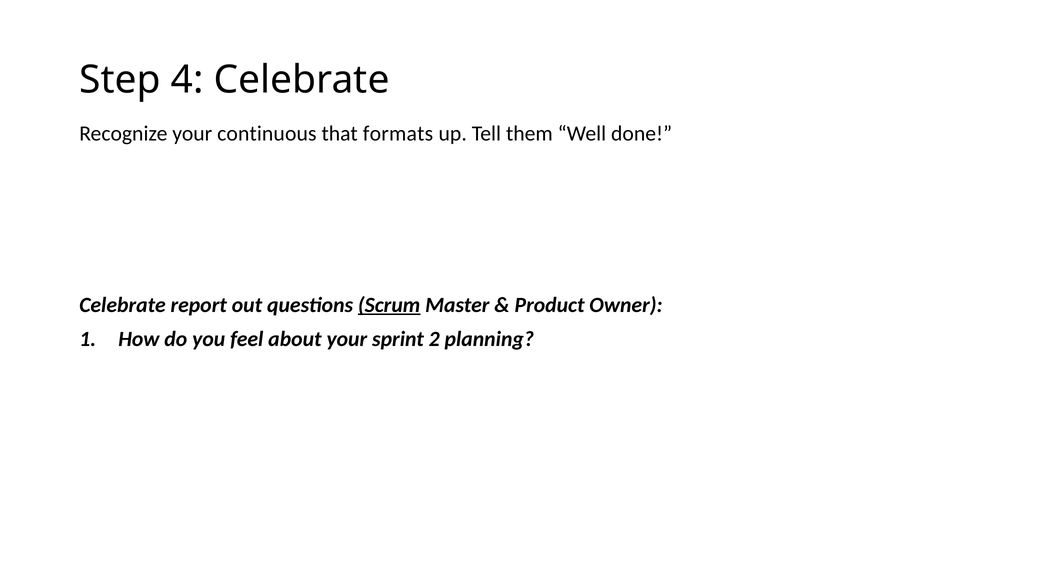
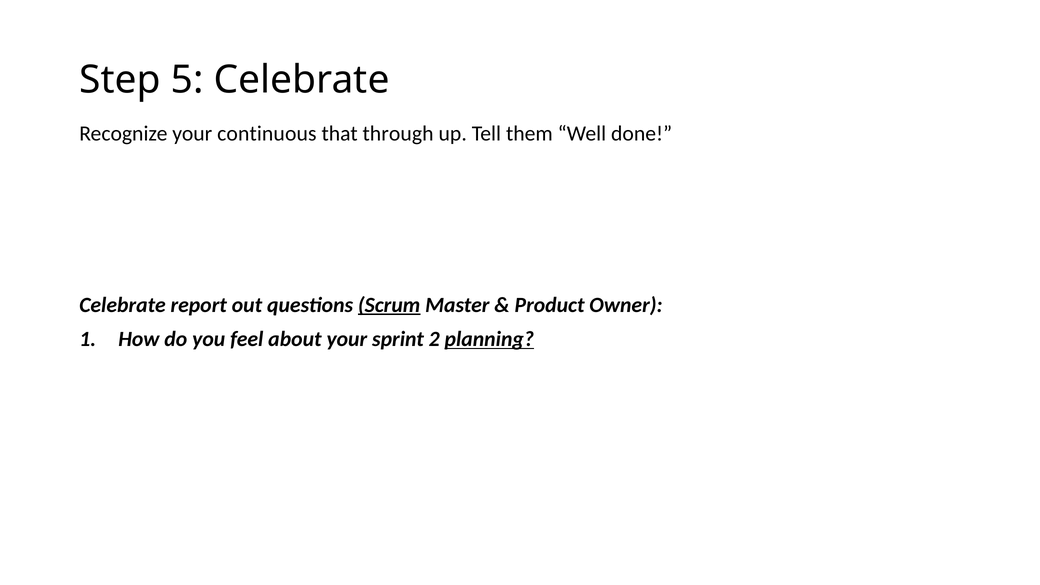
4: 4 -> 5 (187, 80)
formats: formats -> through (398, 134)
planning underline: none -> present (489, 339)
